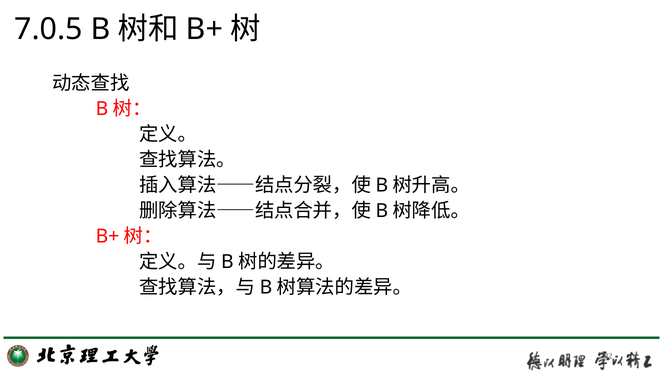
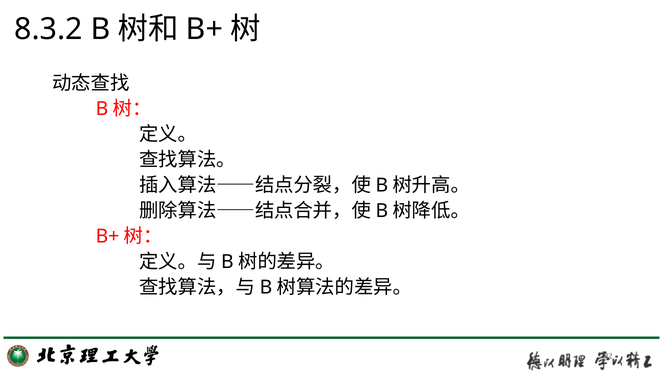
7.0.5: 7.0.5 -> 8.3.2 (49, 29)
